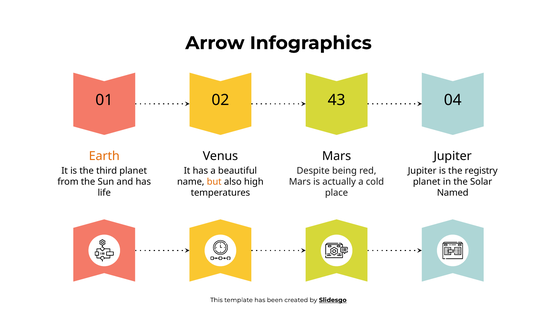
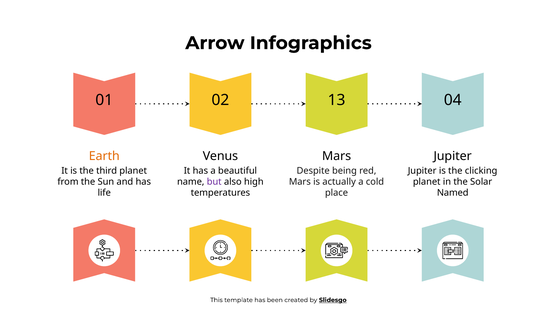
43: 43 -> 13 (337, 100)
registry: registry -> clicking (481, 171)
but colour: orange -> purple (214, 182)
